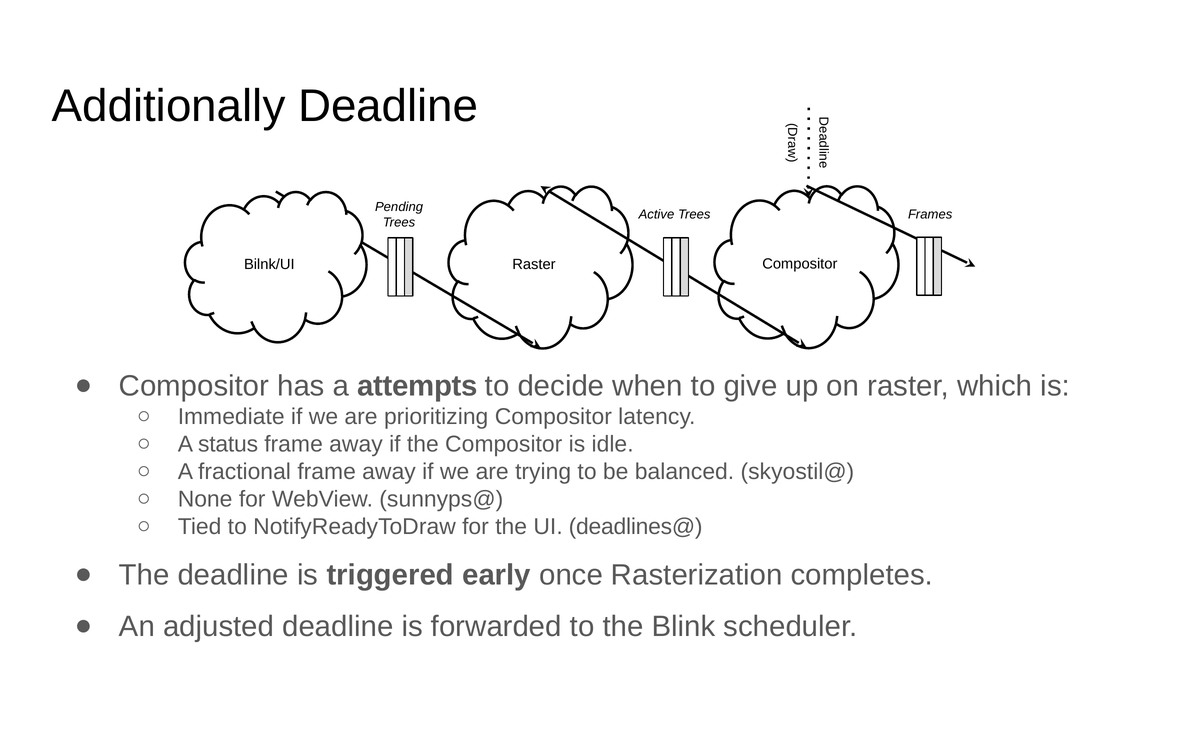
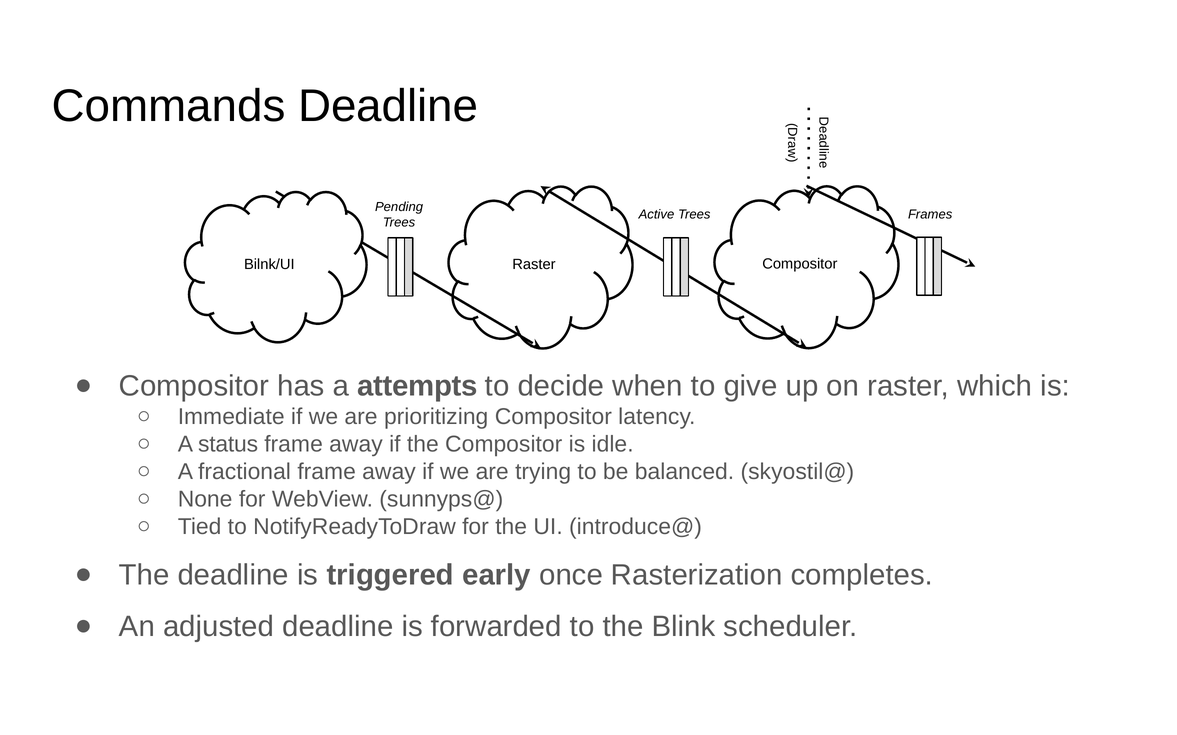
Additionally: Additionally -> Commands (169, 106)
deadlines@: deadlines@ -> introduce@ (635, 527)
